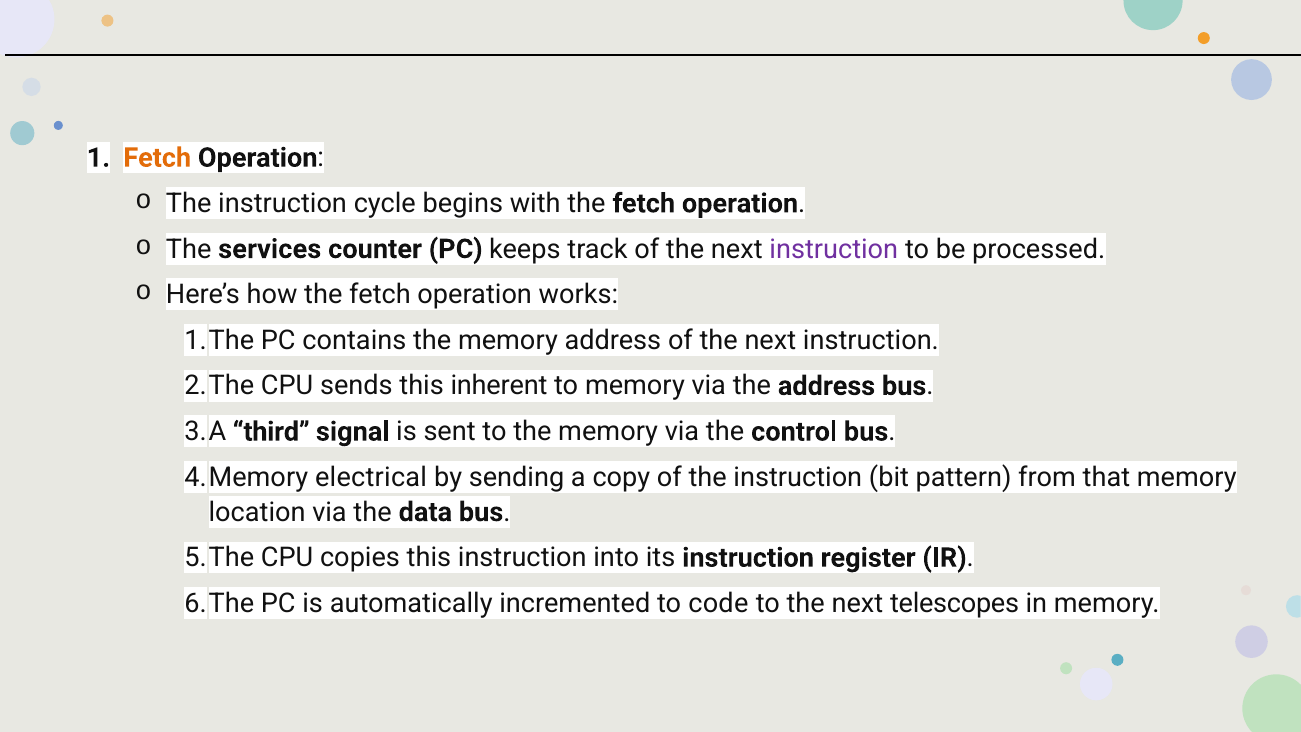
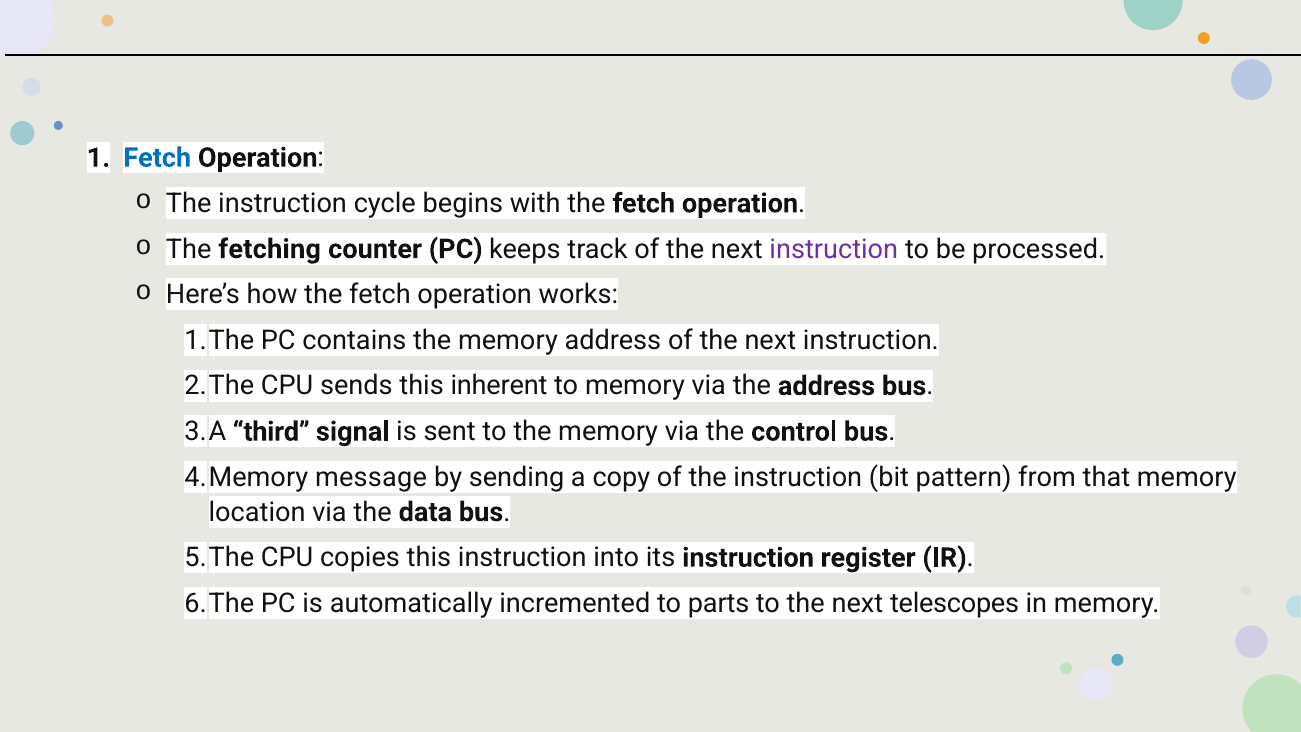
Fetch colour: orange -> blue (157, 158)
services: services -> fetching (270, 249)
electrical: electrical -> message (371, 477)
code: code -> parts (719, 603)
